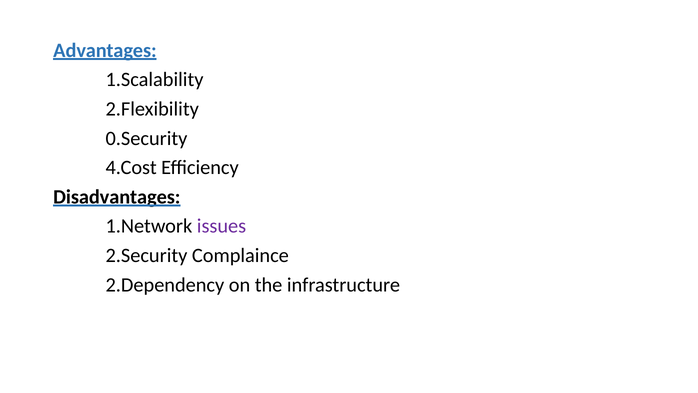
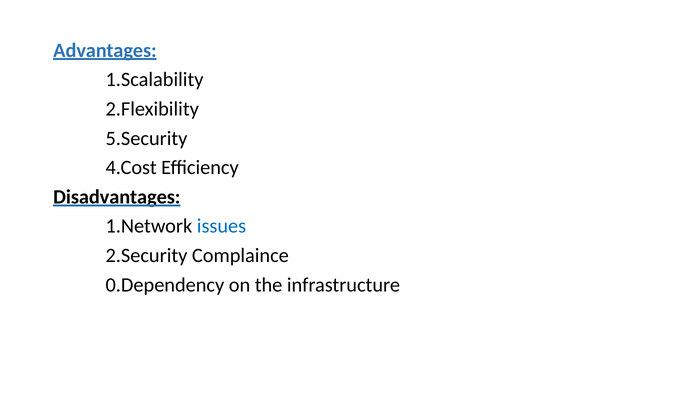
0.Security: 0.Security -> 5.Security (146, 138)
issues colour: purple -> blue (222, 226)
2.Dependency: 2.Dependency -> 0.Dependency (165, 285)
